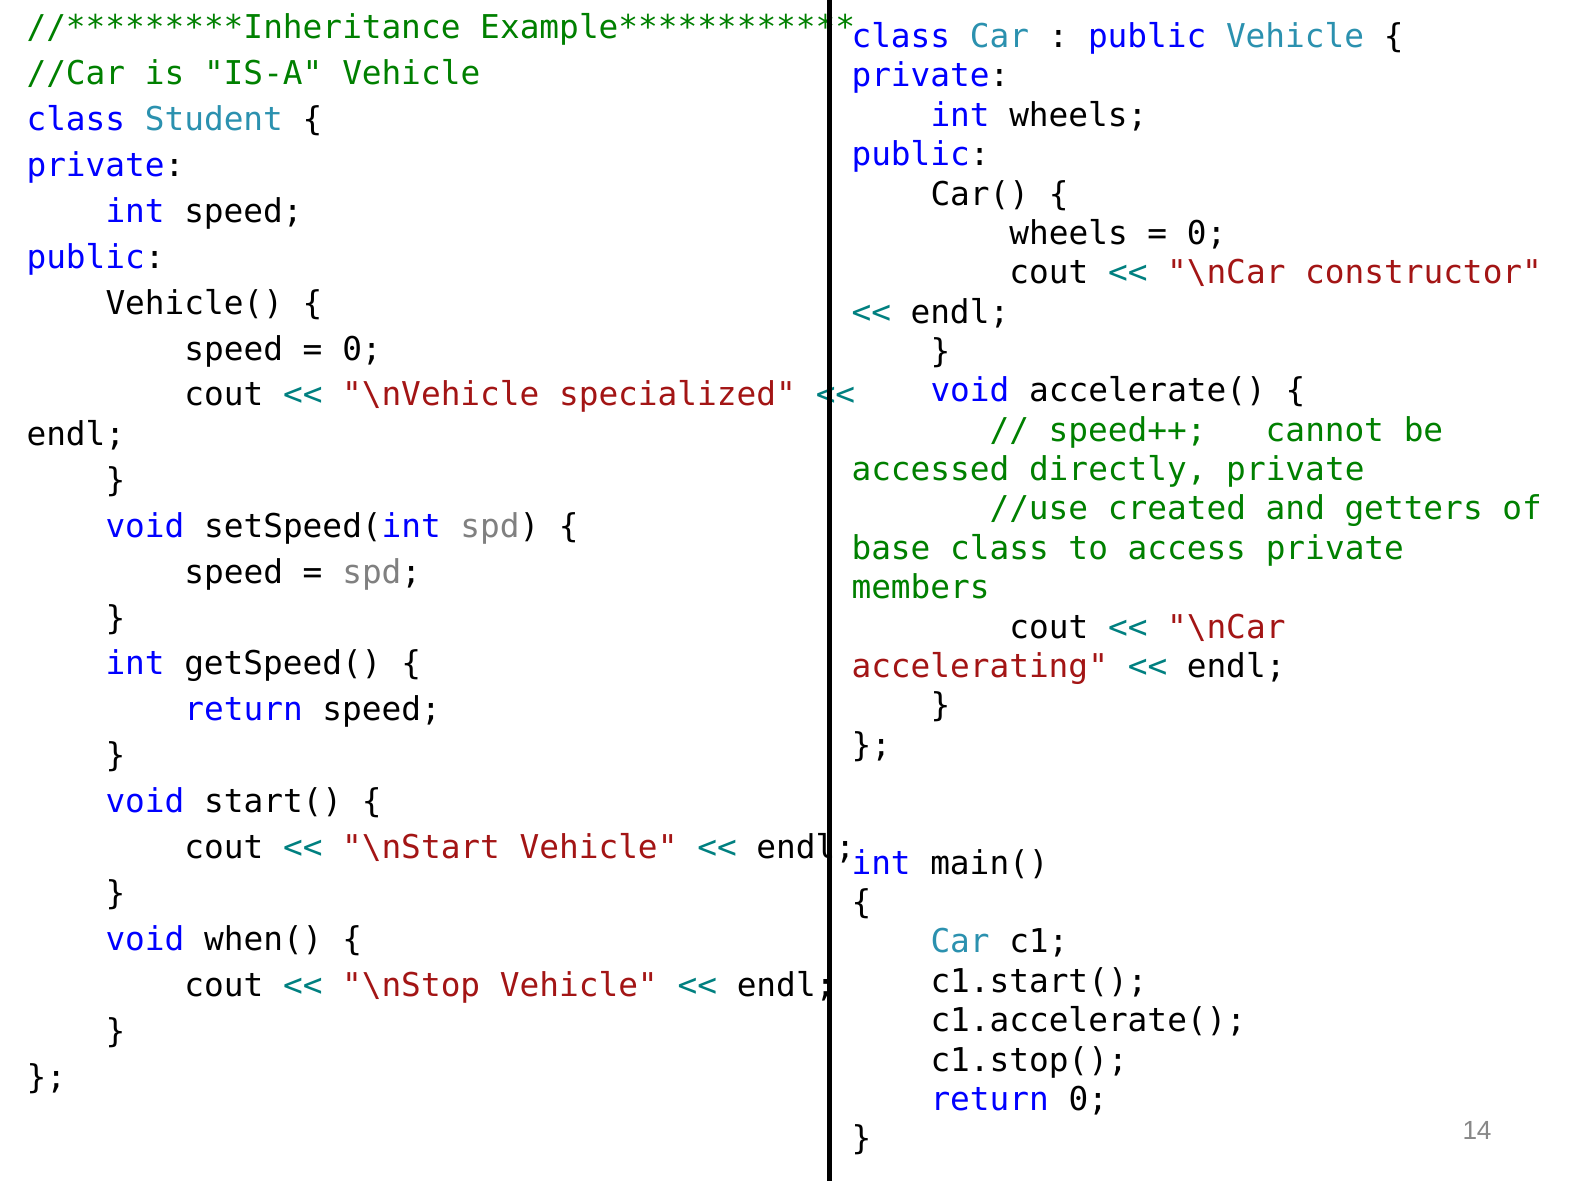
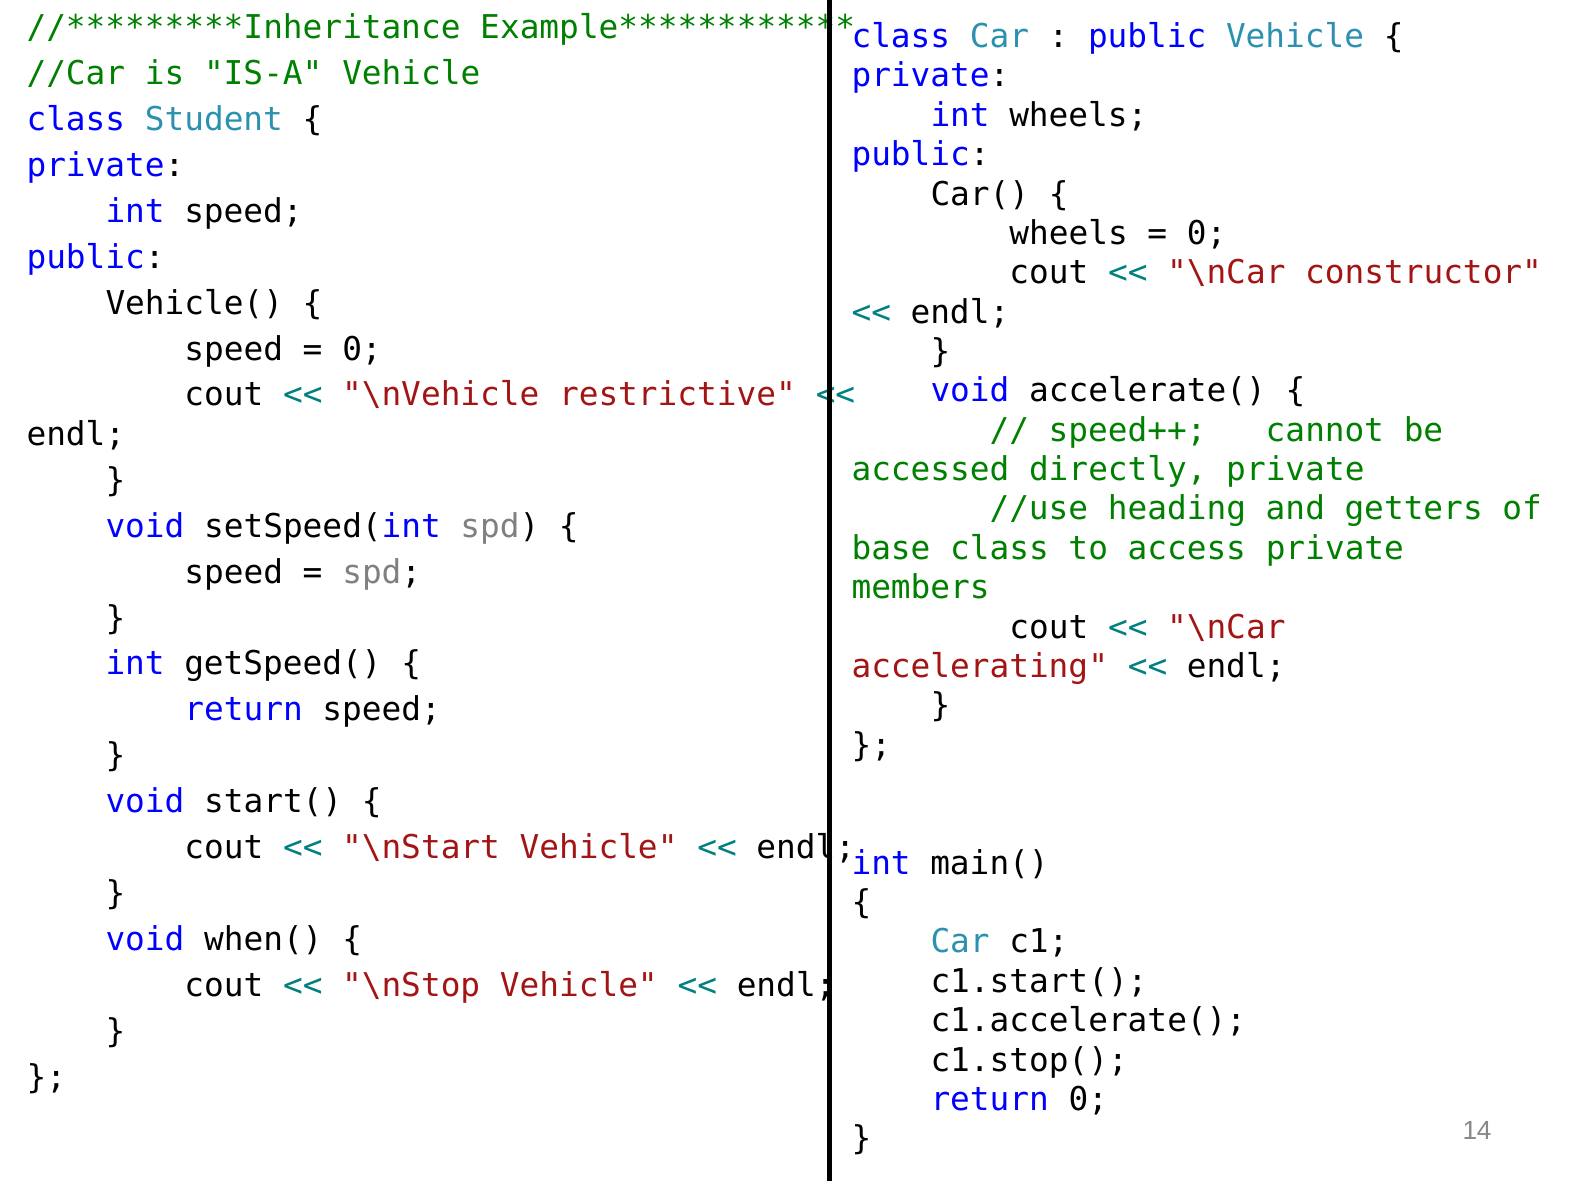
specialized: specialized -> restrictive (677, 395)
created: created -> heading (1177, 509)
